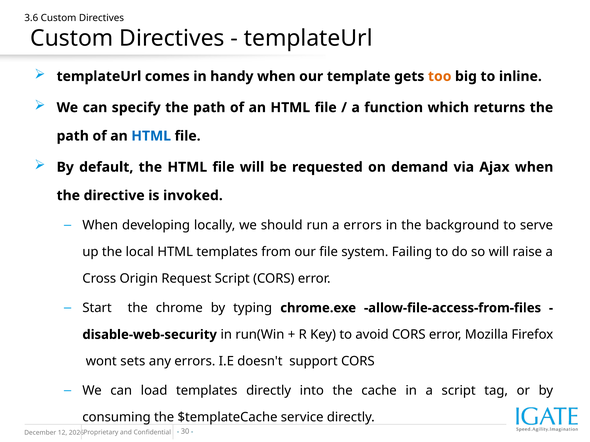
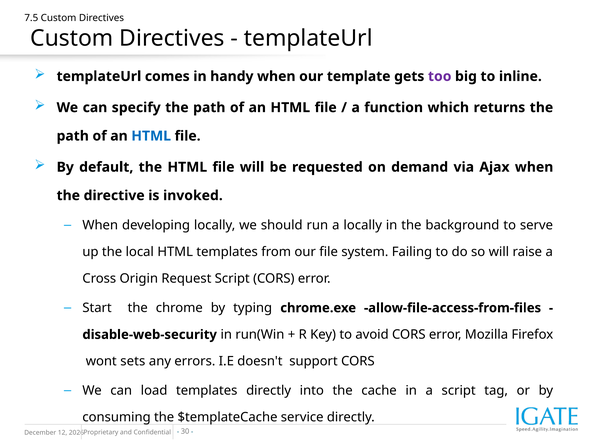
3.6: 3.6 -> 7.5 (31, 18)
too colour: orange -> purple (440, 76)
a errors: errors -> locally (363, 226)
